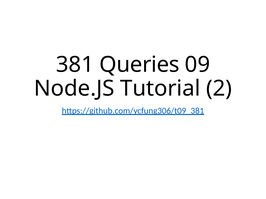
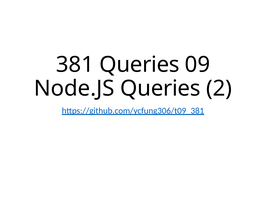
Node.JS Tutorial: Tutorial -> Queries (160, 89)
